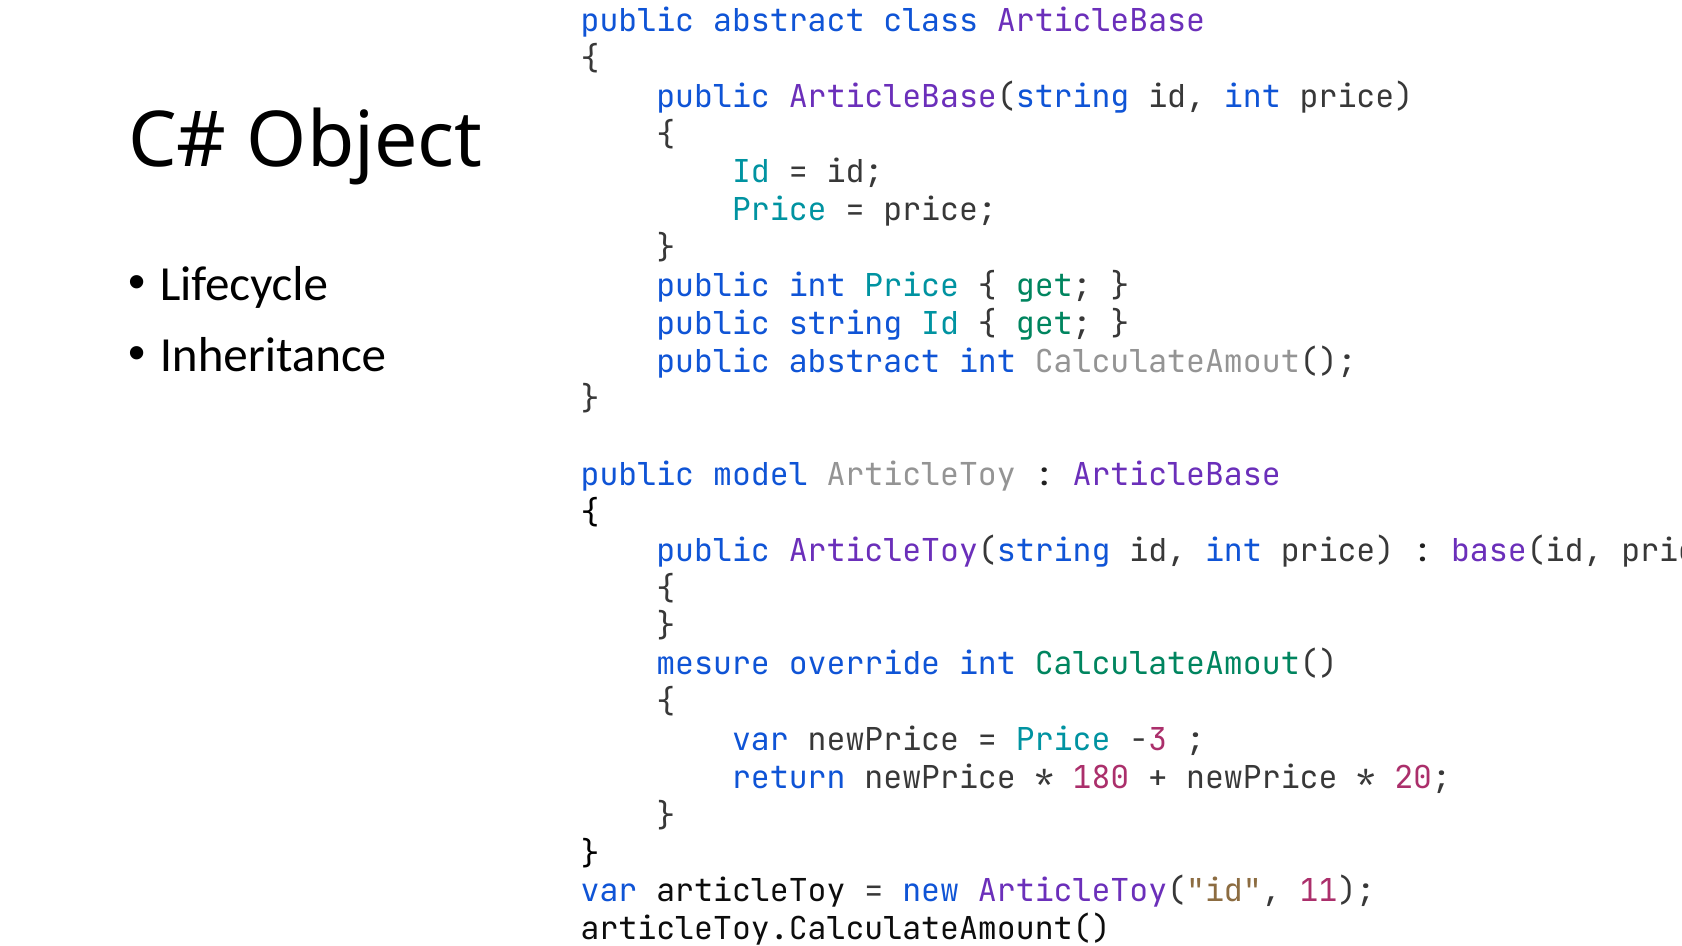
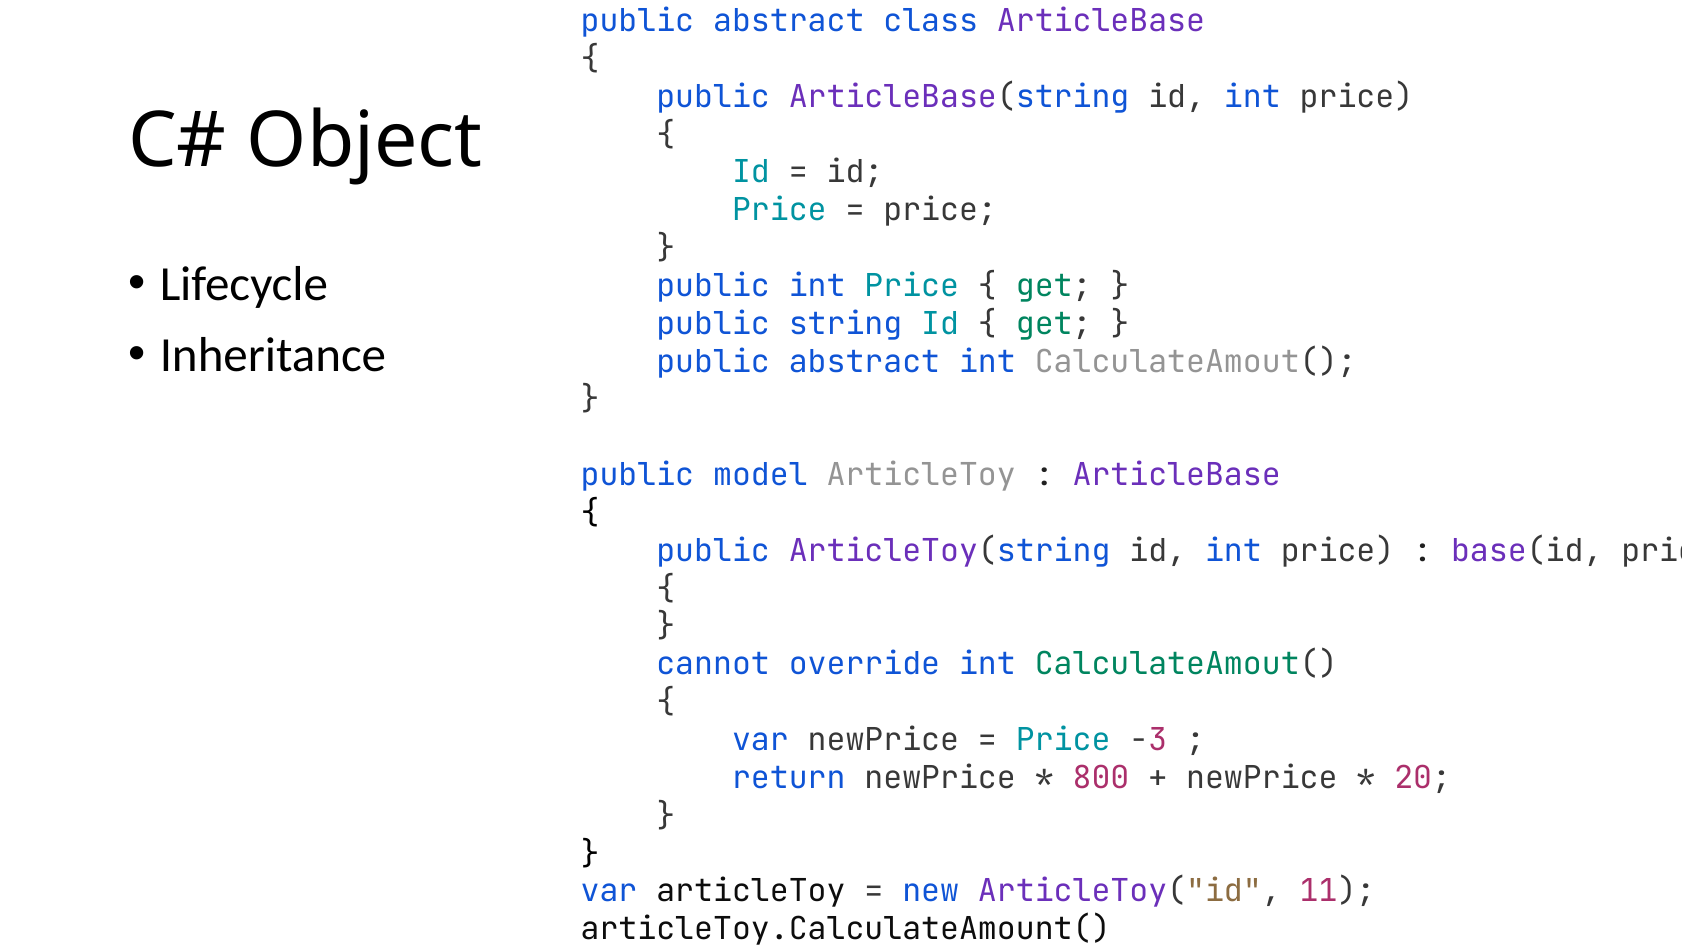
mesure: mesure -> cannot (713, 664)
180: 180 -> 800 (1101, 778)
